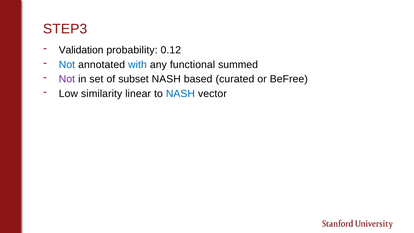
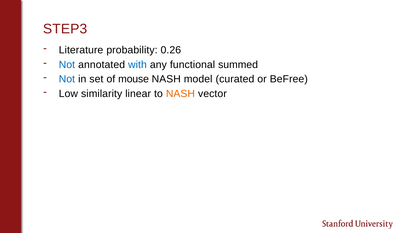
Validation: Validation -> Literature (81, 50)
0.12: 0.12 -> 0.26 (171, 50)
Not colour: purple -> blue (67, 79)
subset: subset -> mouse (134, 79)
based: based -> model (198, 79)
NASH colour: blue -> orange (180, 94)
